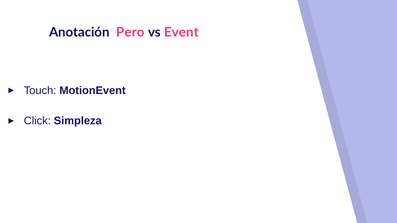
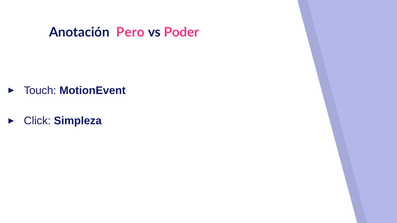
Event: Event -> Poder (181, 32)
